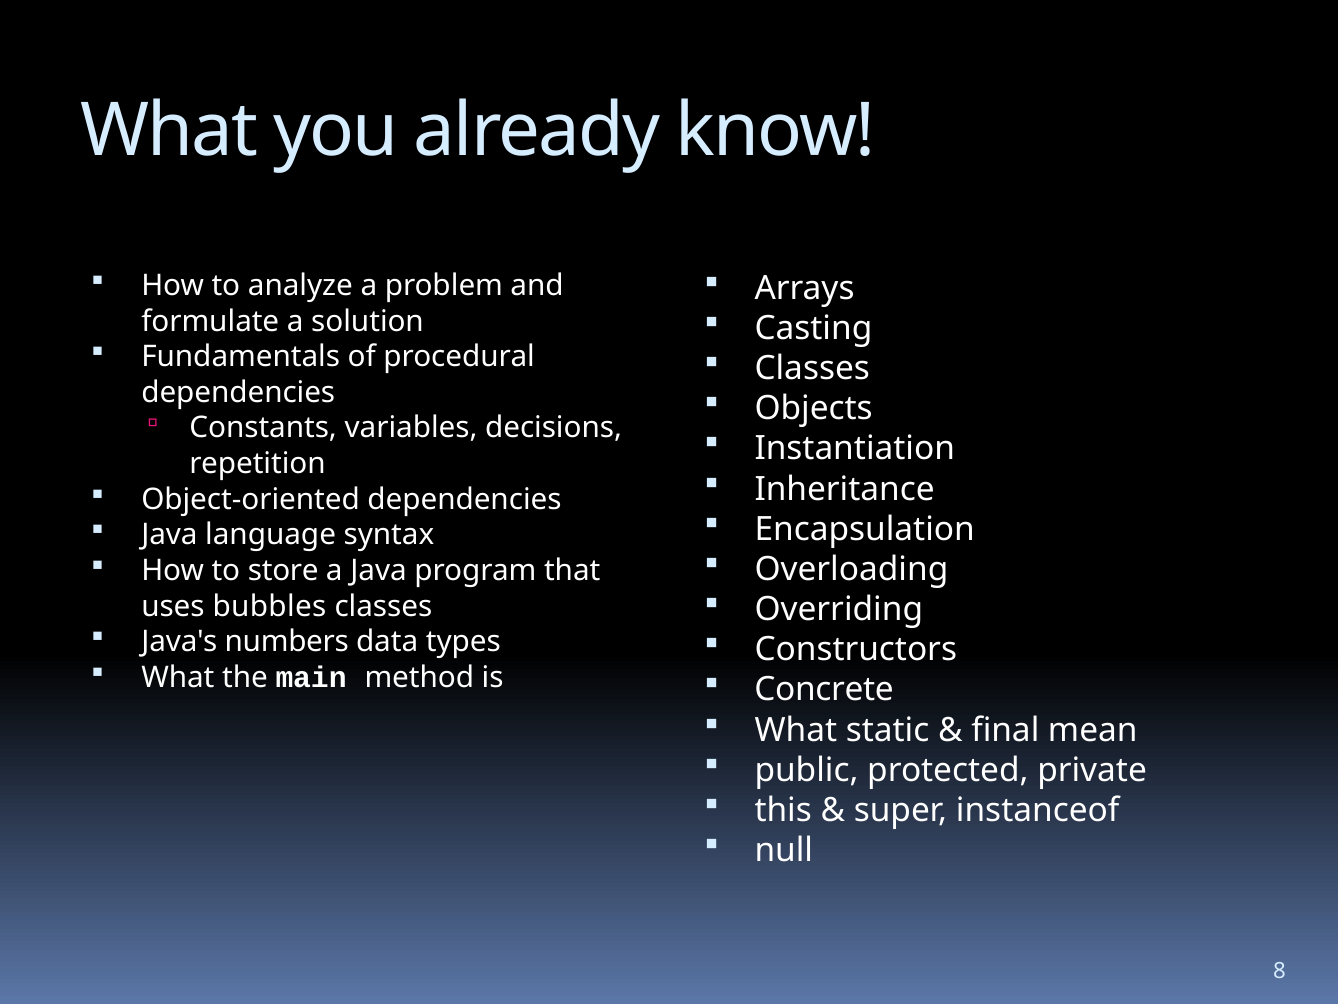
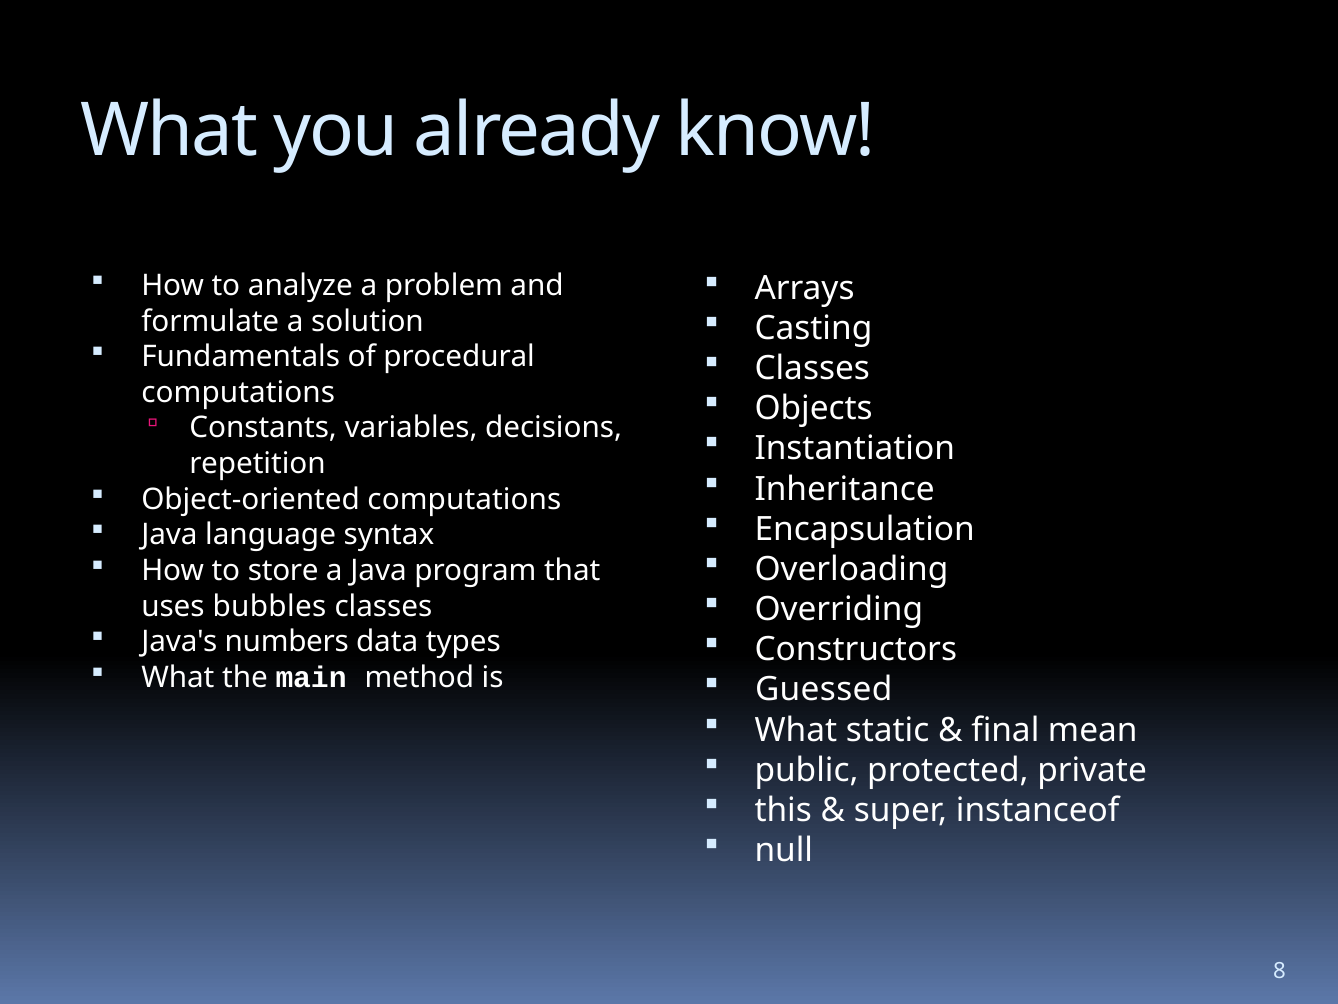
dependencies: dependencies -> computations (238, 392)
Object-oriented dependencies: dependencies -> computations (464, 499)
Concrete: Concrete -> Guessed (824, 689)
